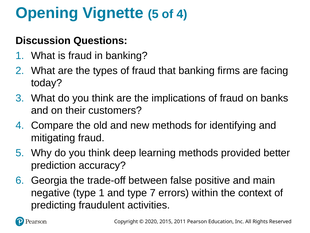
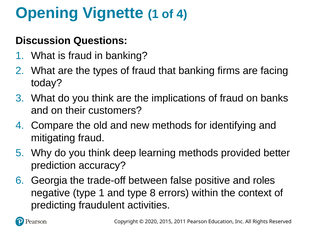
Vignette 5: 5 -> 1 (153, 14)
main: main -> roles (264, 180)
7: 7 -> 8 (153, 192)
